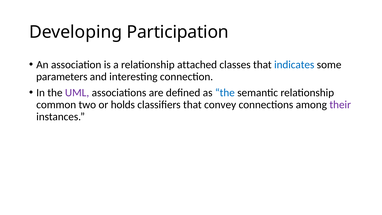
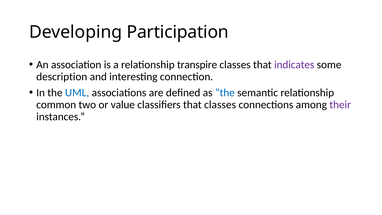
attached: attached -> transpire (197, 65)
indicates colour: blue -> purple (294, 65)
parameters: parameters -> description (62, 77)
UML colour: purple -> blue (77, 93)
holds: holds -> value (123, 105)
that convey: convey -> classes (220, 105)
